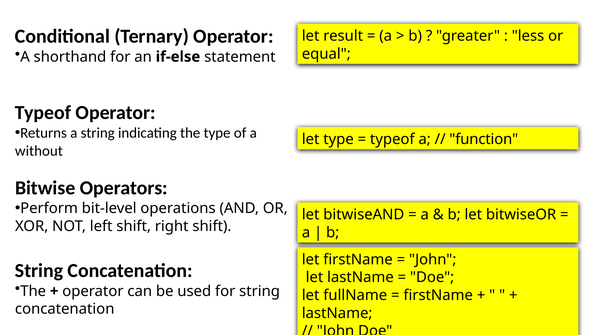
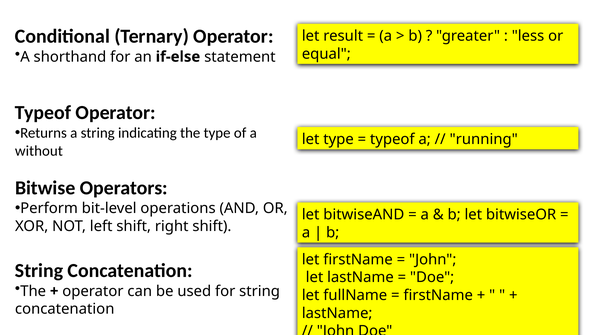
function: function -> running (484, 139)
